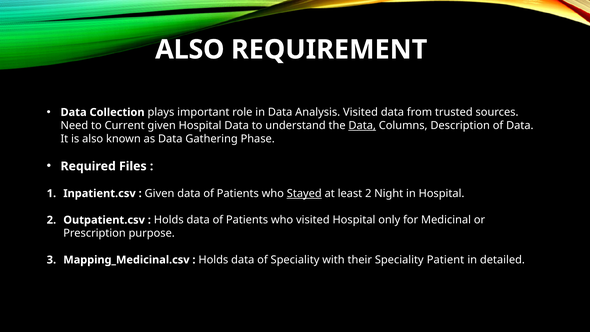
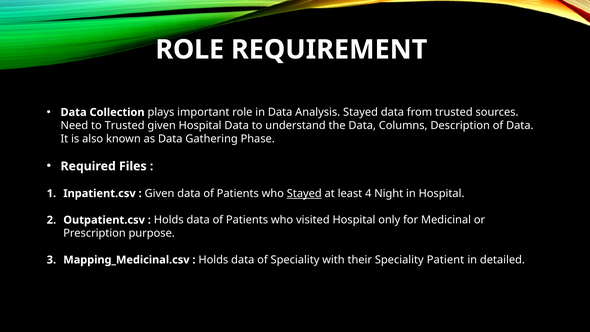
ALSO: ALSO -> ROLE (190, 50)
Analysis Visited: Visited -> Stayed (361, 112)
to Current: Current -> Trusted (125, 126)
Data underline: present -> none (362, 126)
least 2: 2 -> 4 (368, 193)
